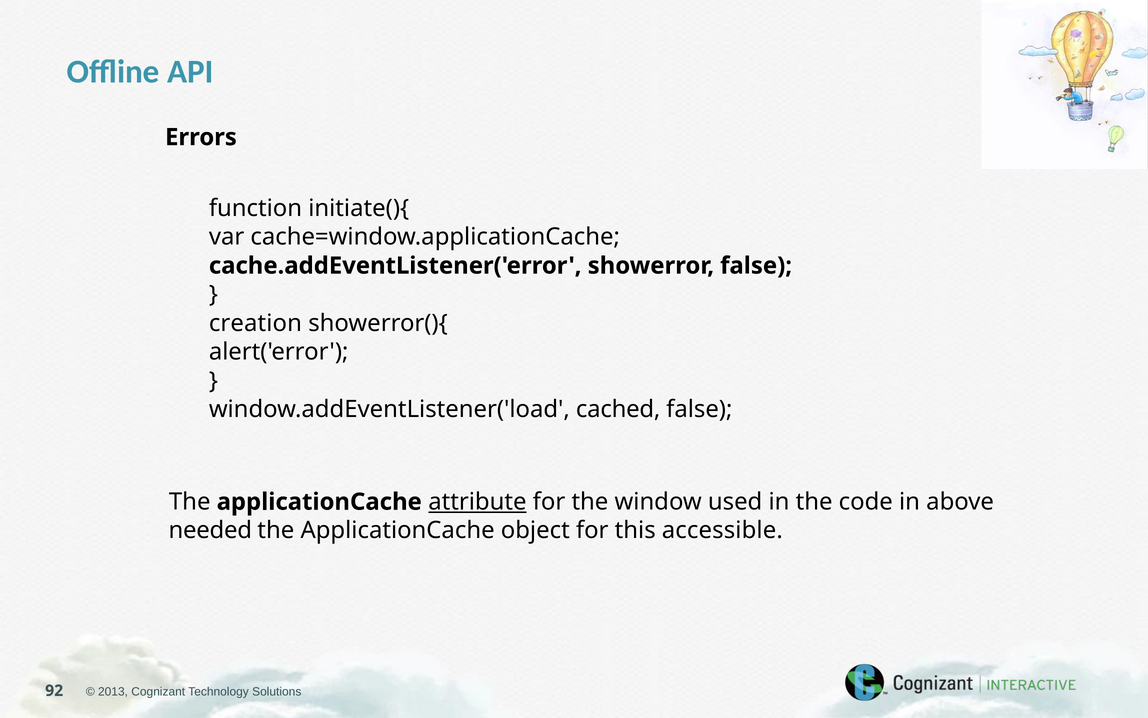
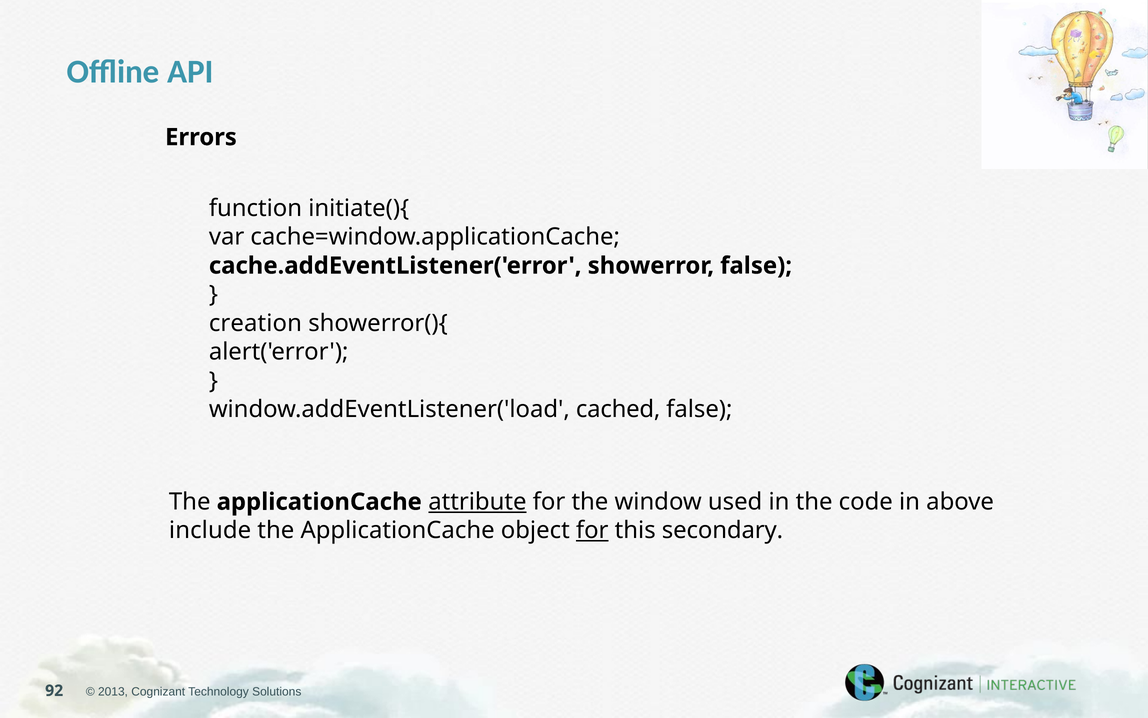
needed: needed -> include (210, 530)
for underline: none -> present (592, 530)
accessible: accessible -> secondary (722, 530)
